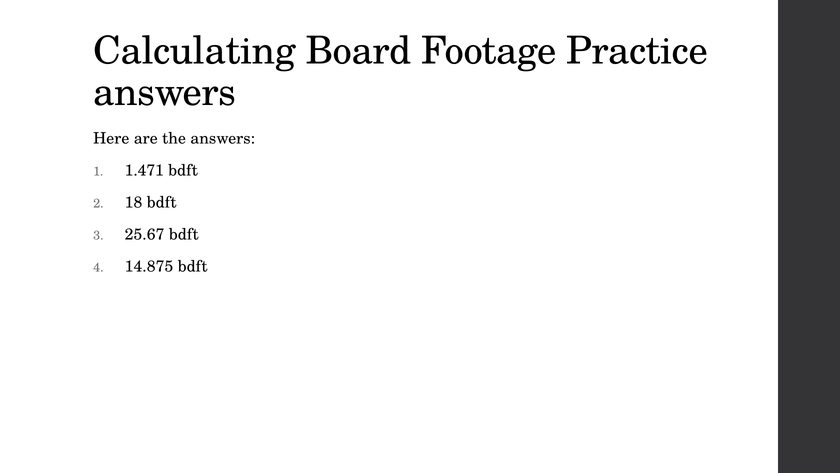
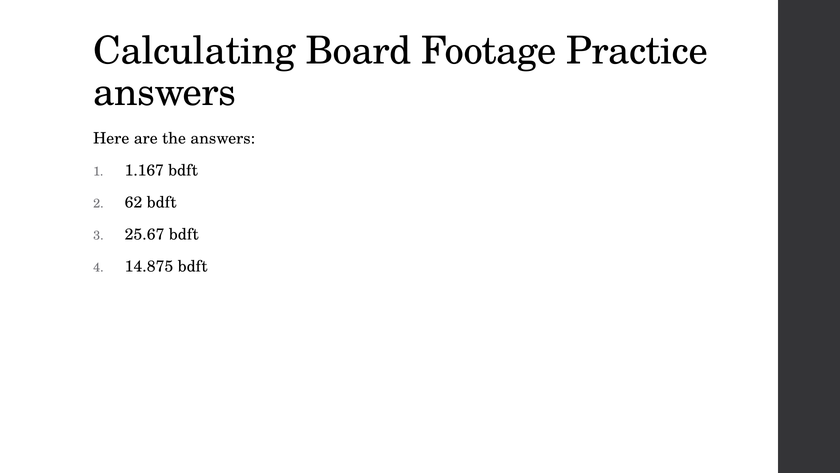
1.471: 1.471 -> 1.167 (144, 170)
18: 18 -> 62 (133, 202)
